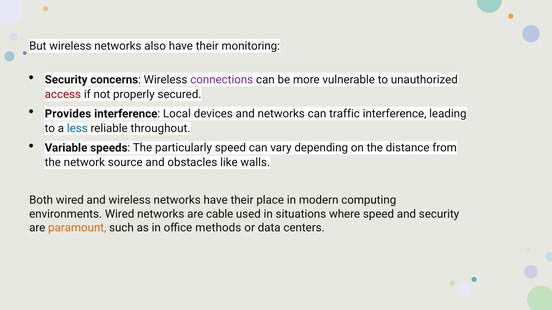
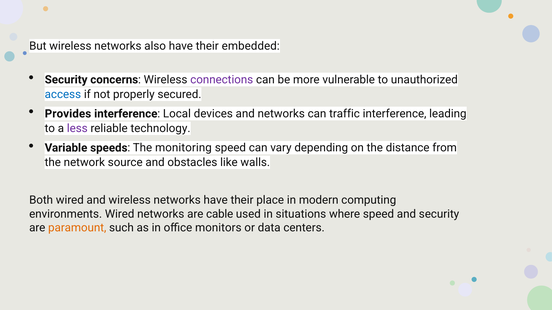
monitoring: monitoring -> embedded (251, 46)
access colour: red -> blue (63, 95)
less colour: blue -> purple (77, 129)
throughout: throughout -> technology (160, 129)
particularly: particularly -> monitoring (183, 148)
methods: methods -> monitors (218, 228)
